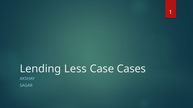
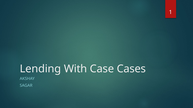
Less: Less -> With (75, 69)
